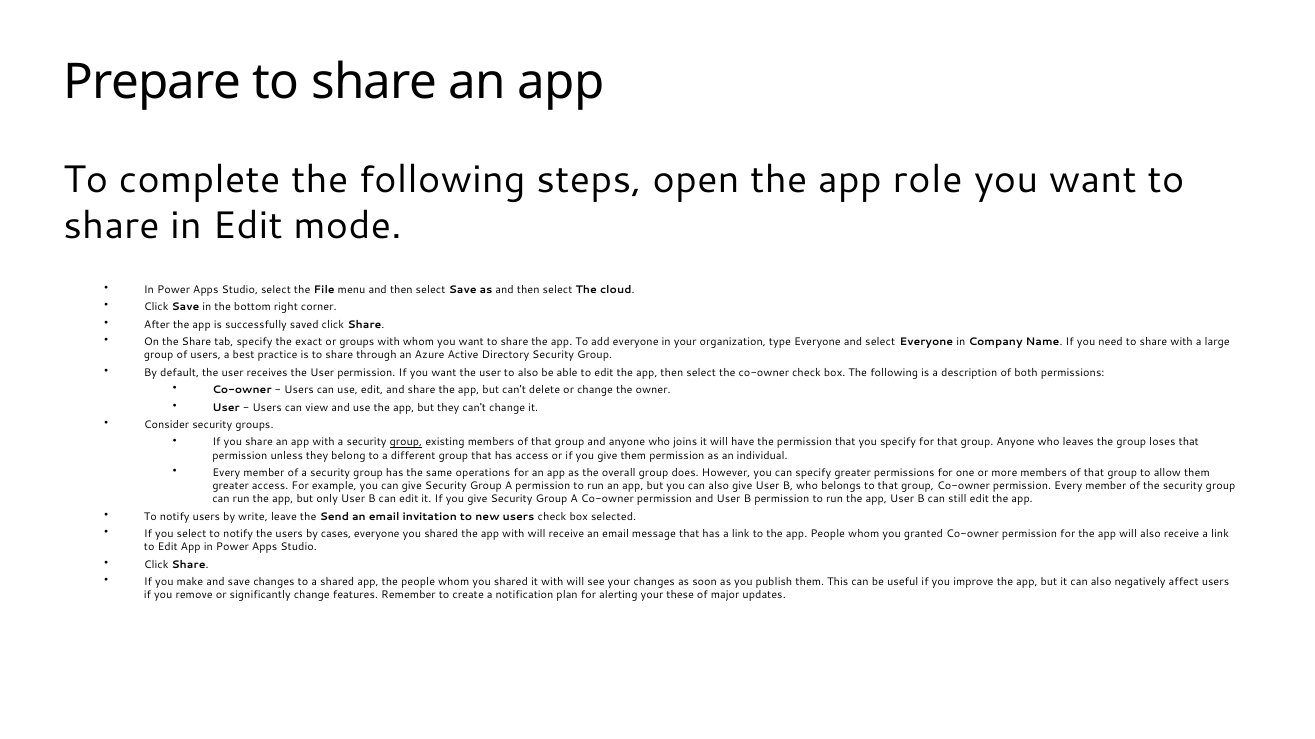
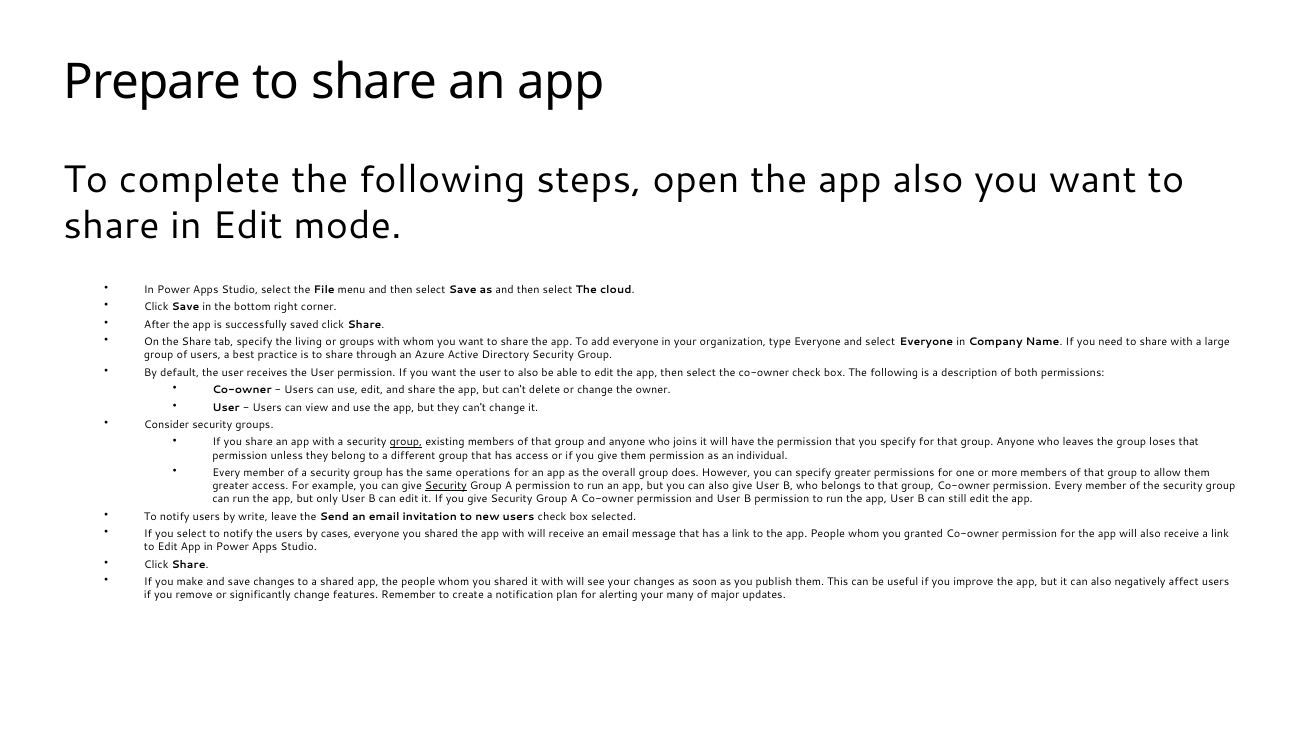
app role: role -> also (928, 180)
exact: exact -> living (309, 342)
Security underline: none -> present (446, 487)
these: these -> many (680, 596)
